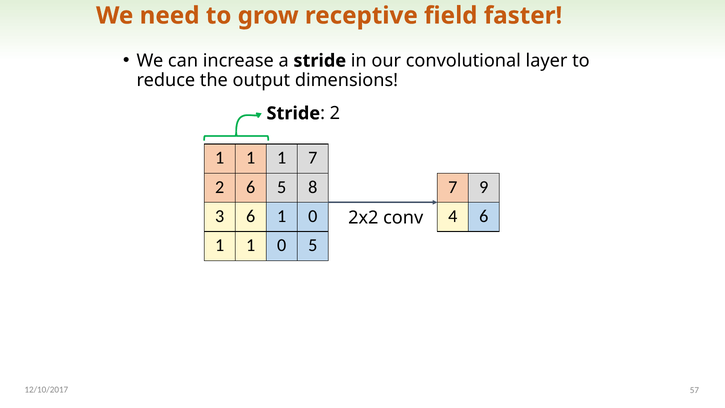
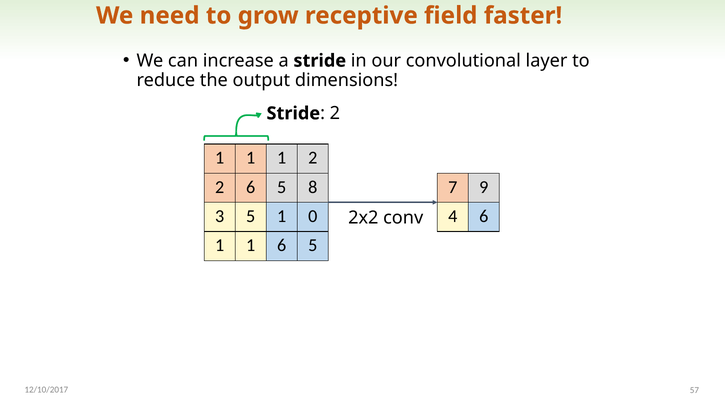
1 7: 7 -> 2 (313, 158)
3 6: 6 -> 5 (251, 216)
1 1 0: 0 -> 6 (282, 245)
